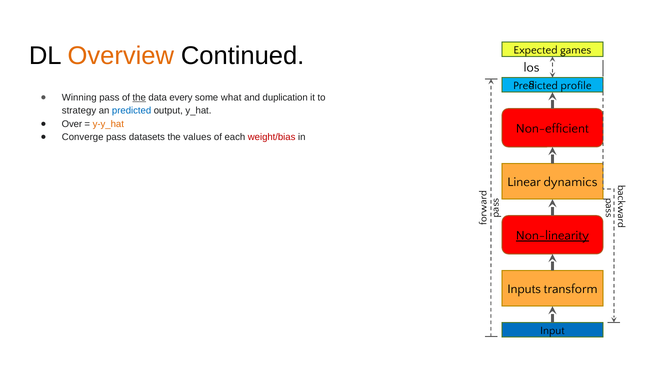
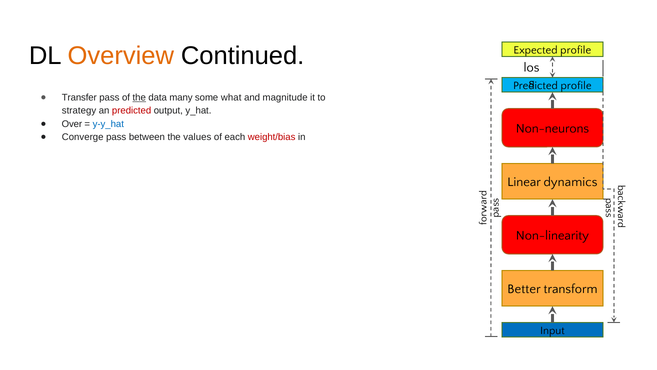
Expected games: games -> profile (576, 50)
Winning: Winning -> Transfer (79, 97)
every: every -> many (181, 97)
duplication: duplication -> magnitude (285, 97)
predicted colour: blue -> red (132, 111)
y-y_hat colour: orange -> blue (108, 124)
Non-efficient: Non-efficient -> Non-neurons (552, 128)
datasets: datasets -> between (147, 137)
Non-linearity underline: present -> none (552, 235)
Inputs: Inputs -> Better (524, 289)
